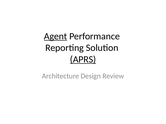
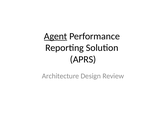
APRS underline: present -> none (83, 60)
